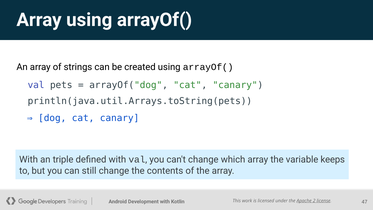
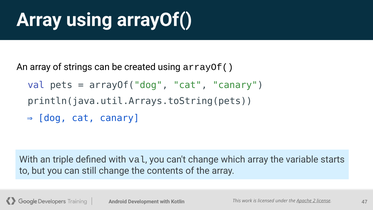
keeps: keeps -> starts (333, 159)
